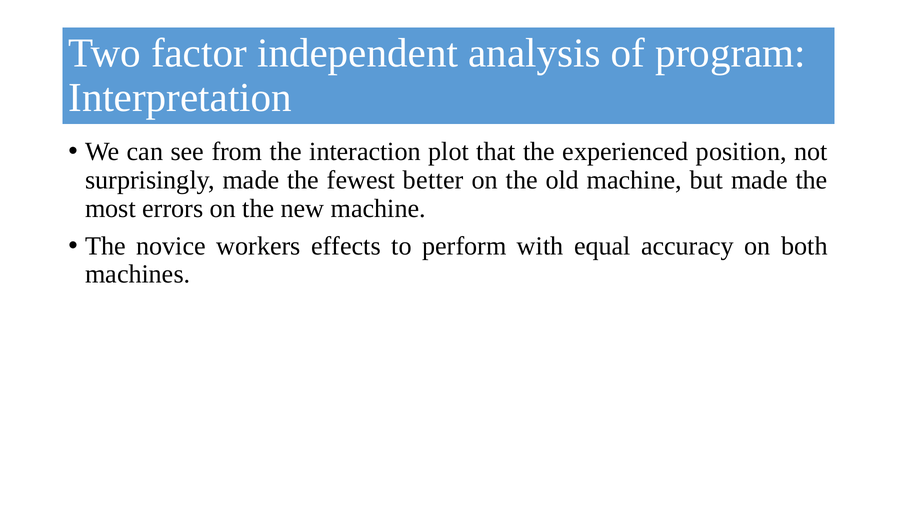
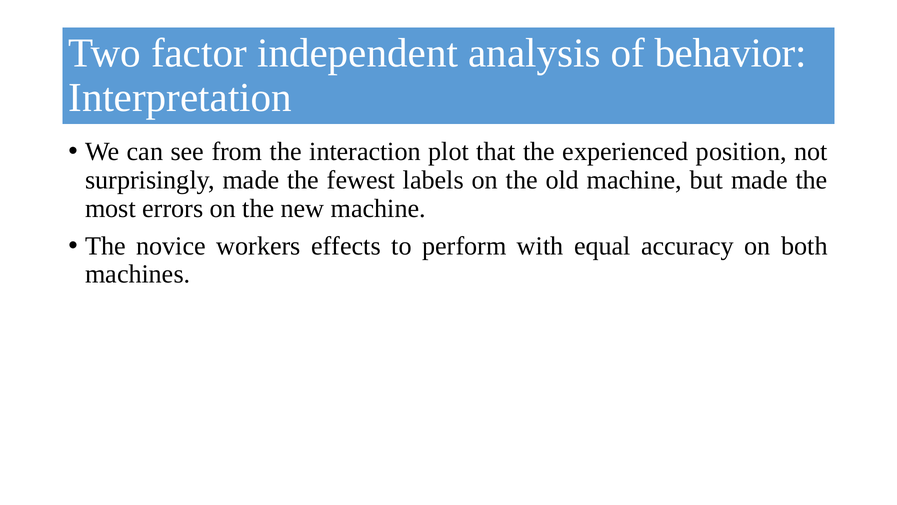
program: program -> behavior (731, 53)
better: better -> labels (433, 180)
